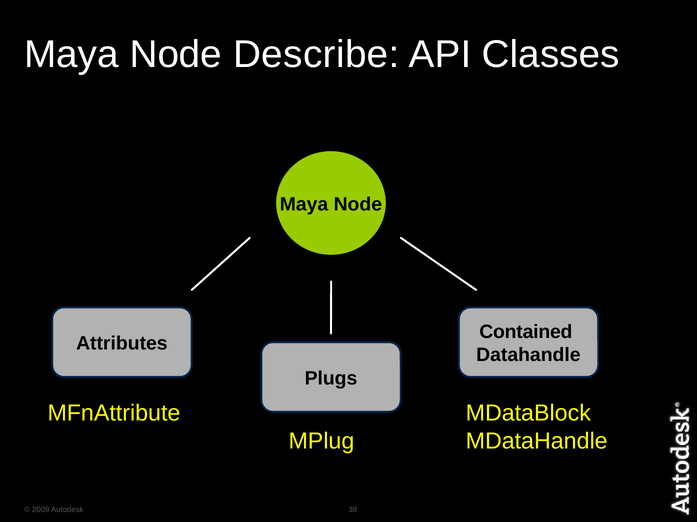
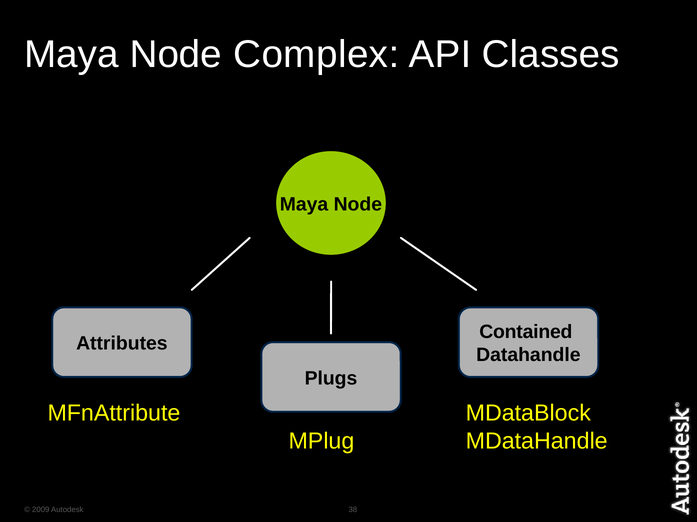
Describe: Describe -> Complex (316, 54)
